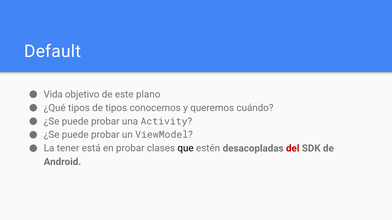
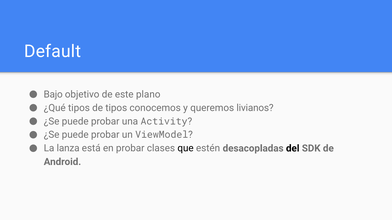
Vida: Vida -> Bajo (53, 95)
cuándo: cuándo -> livianos (255, 108)
tener: tener -> lanza (68, 149)
del colour: red -> black (293, 149)
